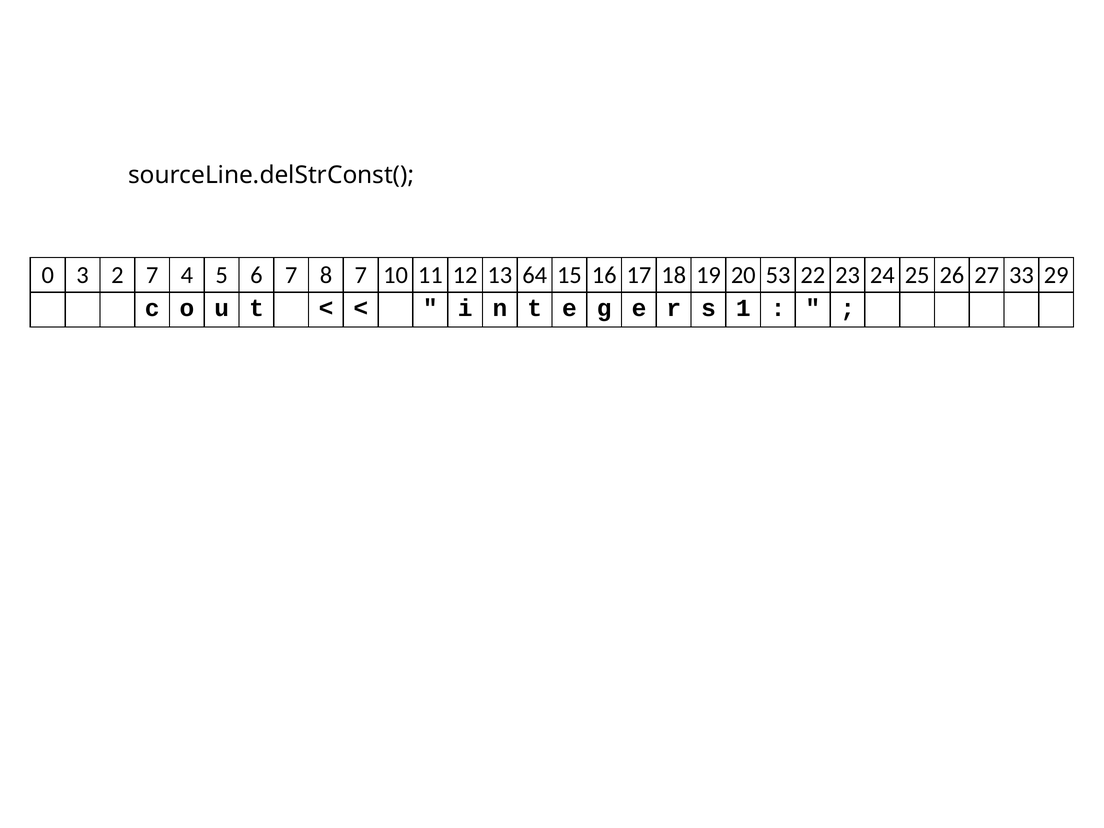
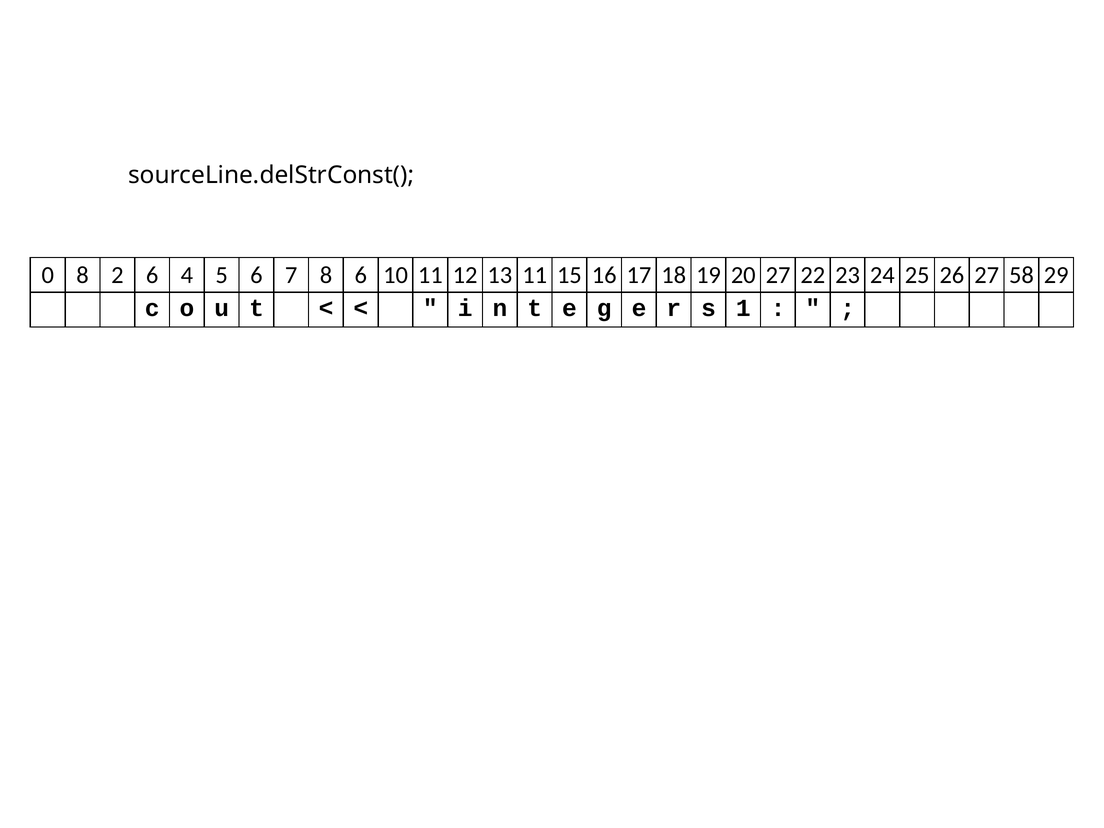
0 3: 3 -> 8 (83, 275)
2 7: 7 -> 6 (152, 275)
8 7: 7 -> 6 (361, 275)
13 64: 64 -> 11 (535, 275)
20 53: 53 -> 27 (778, 275)
33: 33 -> 58 (1021, 275)
